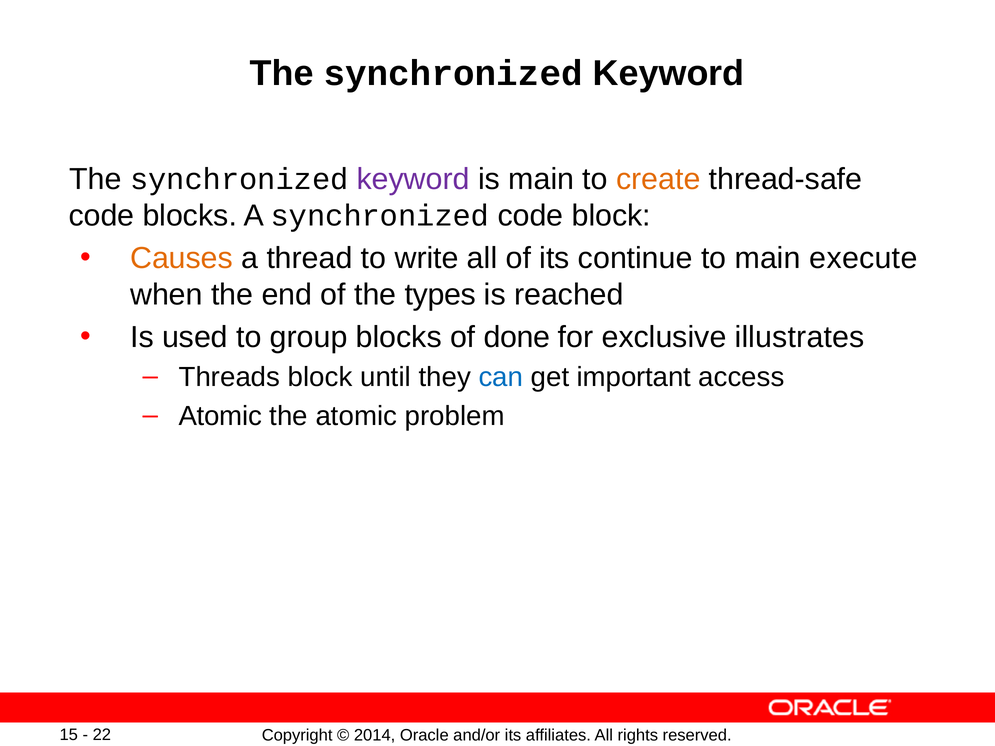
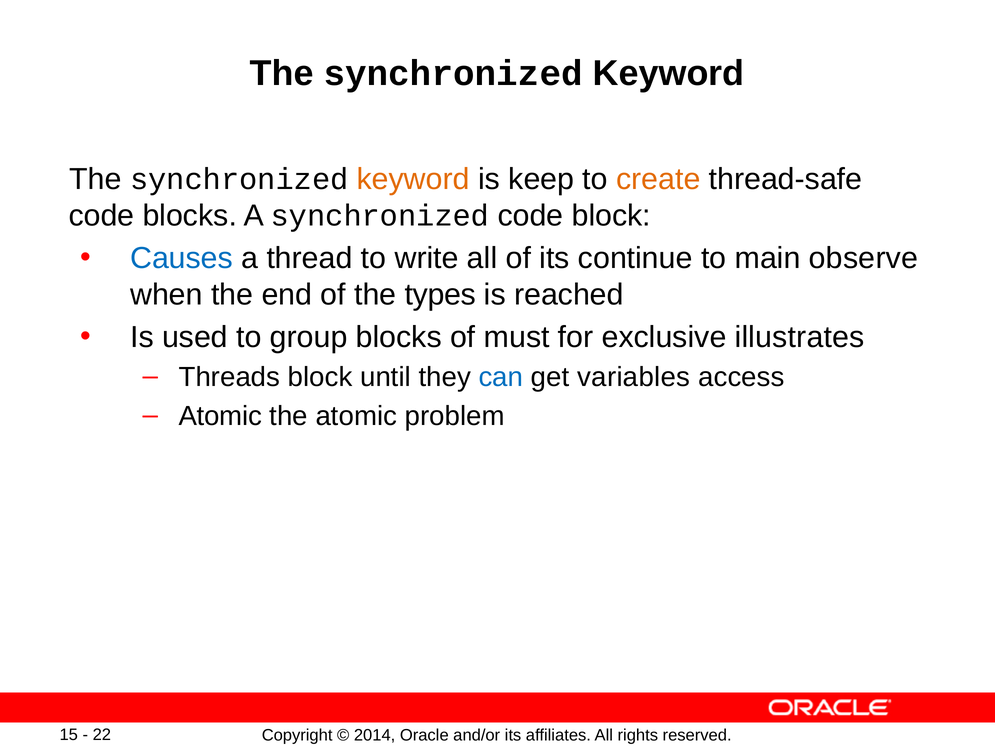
keyword colour: purple -> orange (413, 179)
is main: main -> keep (541, 179)
Causes colour: orange -> blue (182, 258)
execute: execute -> observe (863, 258)
done: done -> must (517, 337)
important: important -> variables (634, 377)
